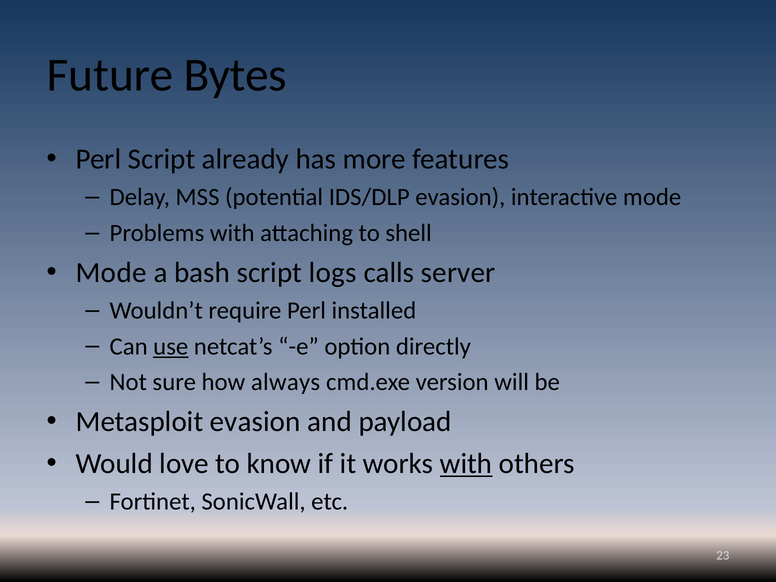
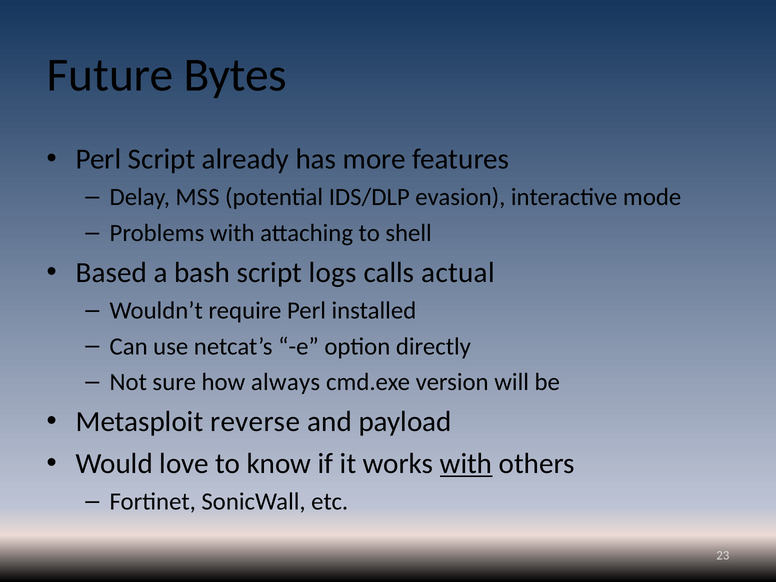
Mode: Mode -> Based (111, 273)
server: server -> actual (458, 273)
use underline: present -> none (171, 346)
Metasploit evasion: evasion -> reverse (255, 422)
